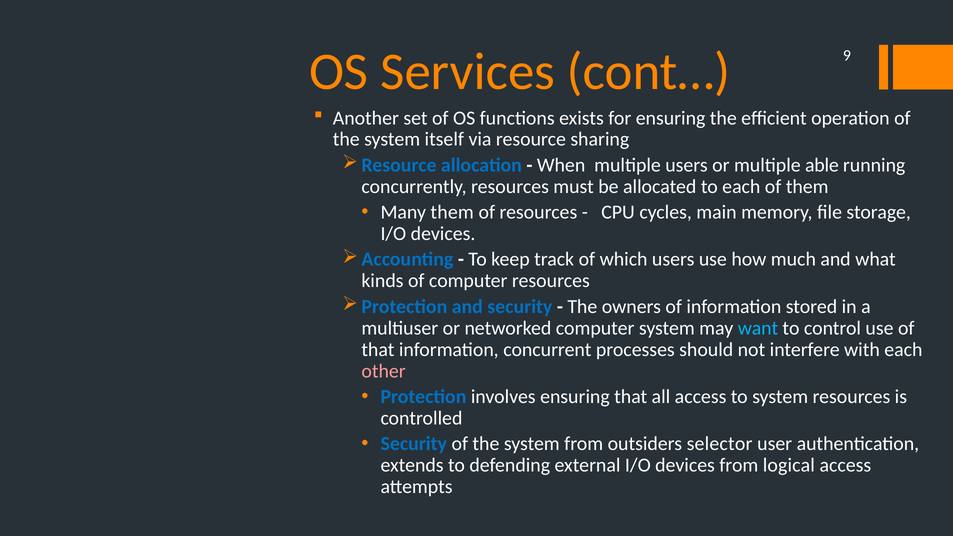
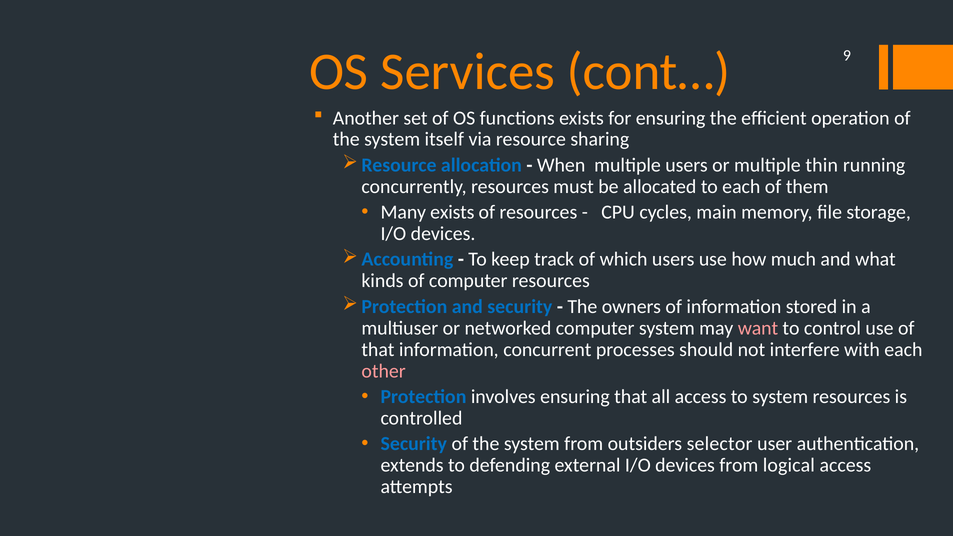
able: able -> thin (822, 165)
Many them: them -> exists (452, 212)
want colour: light blue -> pink (758, 328)
